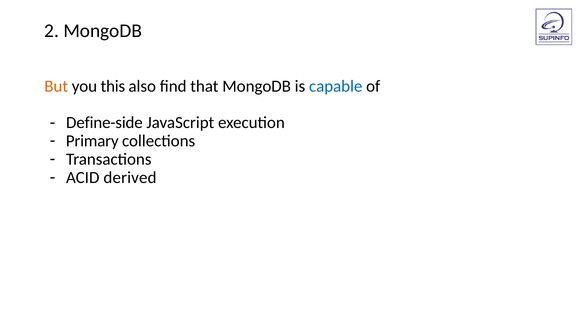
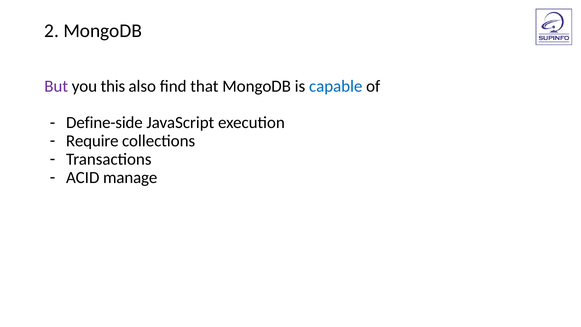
But colour: orange -> purple (56, 86)
Primary: Primary -> Require (92, 141)
derived: derived -> manage (130, 177)
